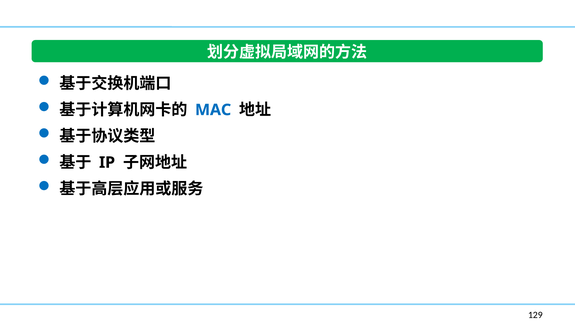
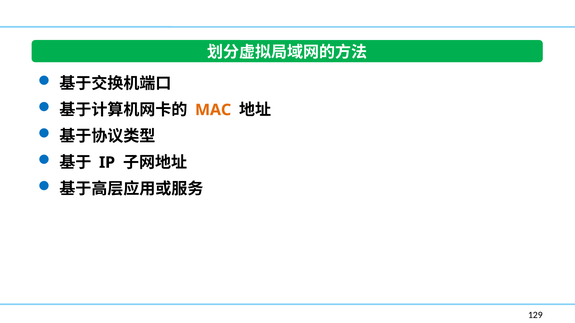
MAC colour: blue -> orange (213, 110)
